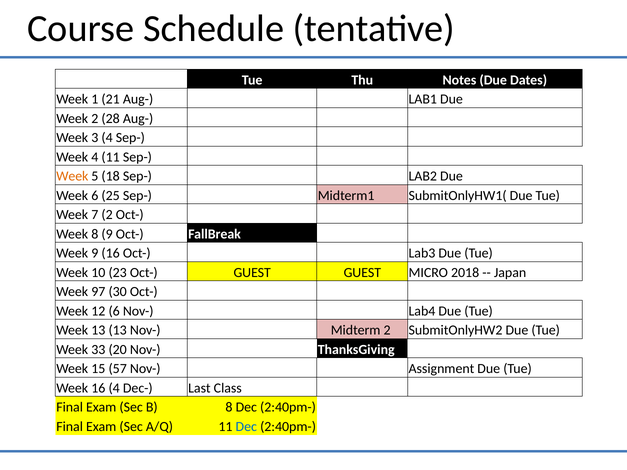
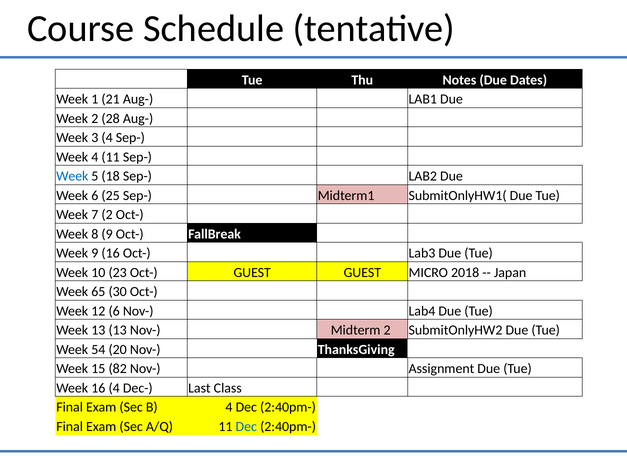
Week colour: orange -> blue (72, 176)
97: 97 -> 65 (98, 292)
33: 33 -> 54 (98, 350)
57: 57 -> 82 (118, 369)
B 8: 8 -> 4 (229, 407)
